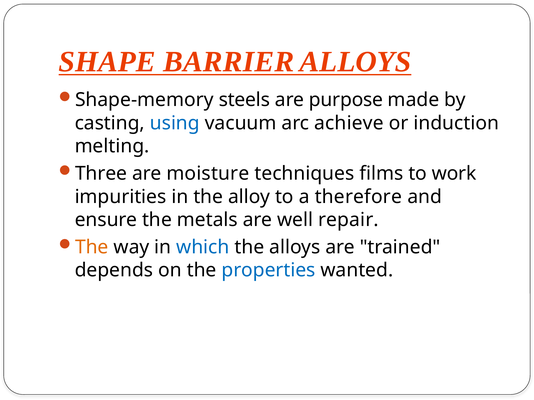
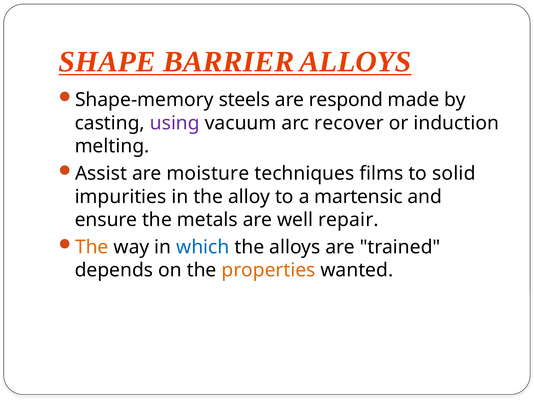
purpose: purpose -> respond (346, 100)
using colour: blue -> purple (175, 123)
achieve: achieve -> recover (349, 123)
Three: Three -> Assist (101, 174)
work: work -> solid (454, 174)
therefore: therefore -> martensic (359, 197)
properties colour: blue -> orange (268, 271)
